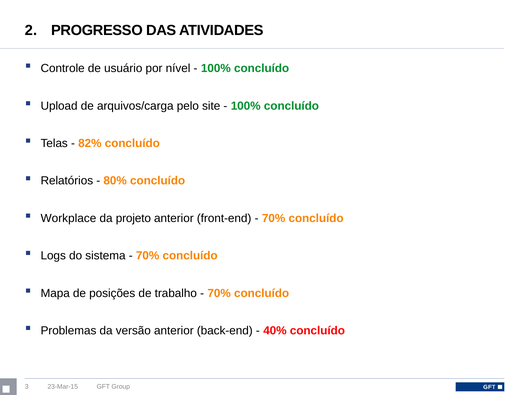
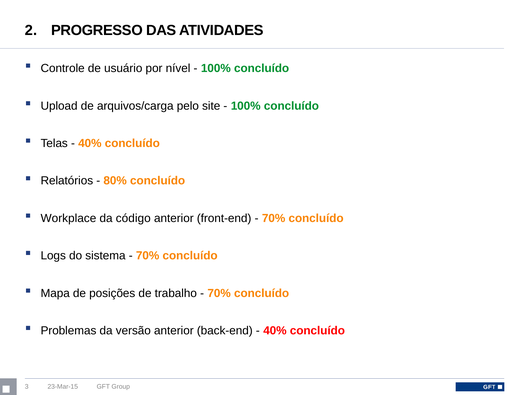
82%: 82% -> 40% (90, 143)
projeto: projeto -> código (133, 218)
